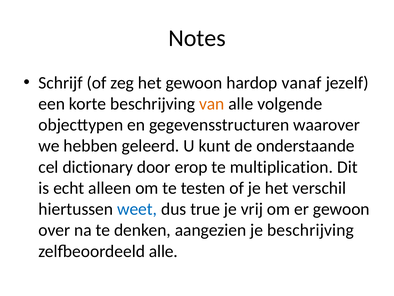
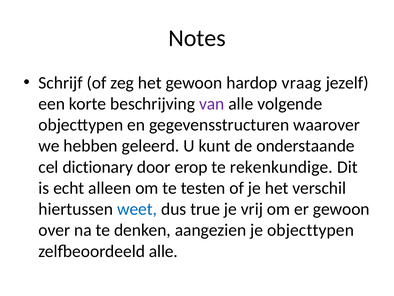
vanaf: vanaf -> vraag (302, 83)
van colour: orange -> purple (212, 104)
multiplication: multiplication -> rekenkundige (281, 167)
je beschrijving: beschrijving -> objecttypen (311, 230)
